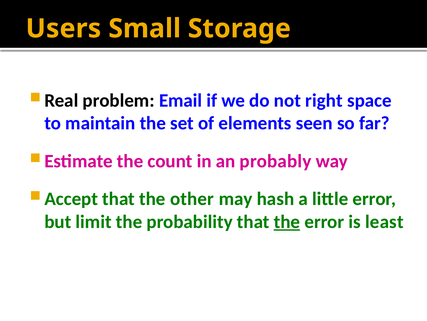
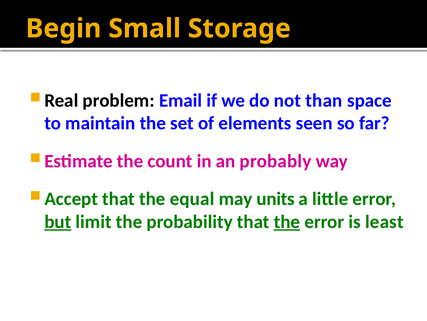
Users: Users -> Begin (64, 28)
right: right -> than (324, 100)
other: other -> equal (192, 198)
hash: hash -> units (276, 198)
but underline: none -> present (58, 221)
